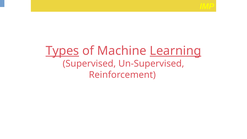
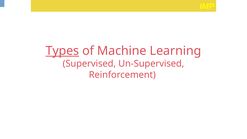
Learning underline: present -> none (175, 51)
